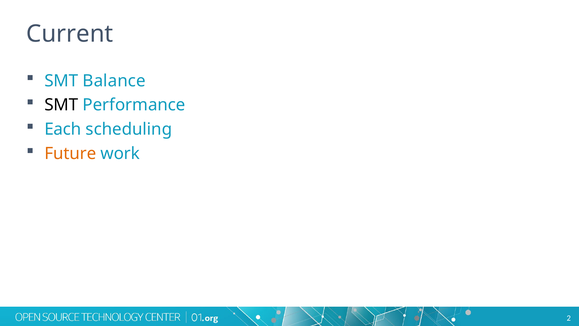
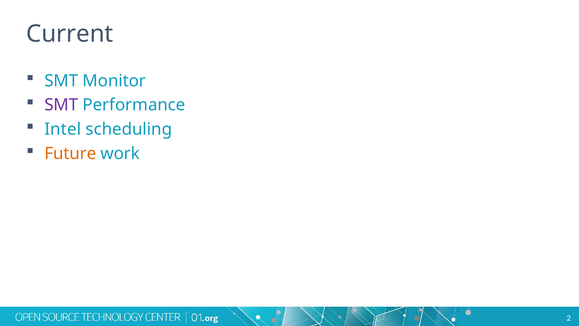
Balance: Balance -> Monitor (114, 81)
SMT colour: black -> purple (61, 105)
Each: Each -> Intel (63, 129)
